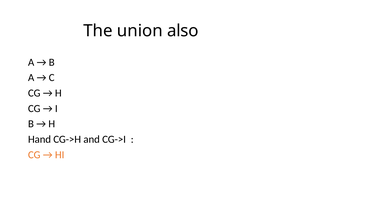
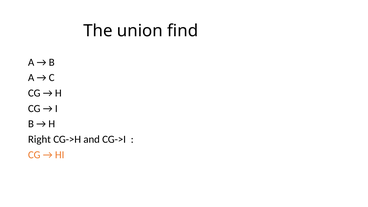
also: also -> find (183, 31)
Hand: Hand -> Right (39, 139)
